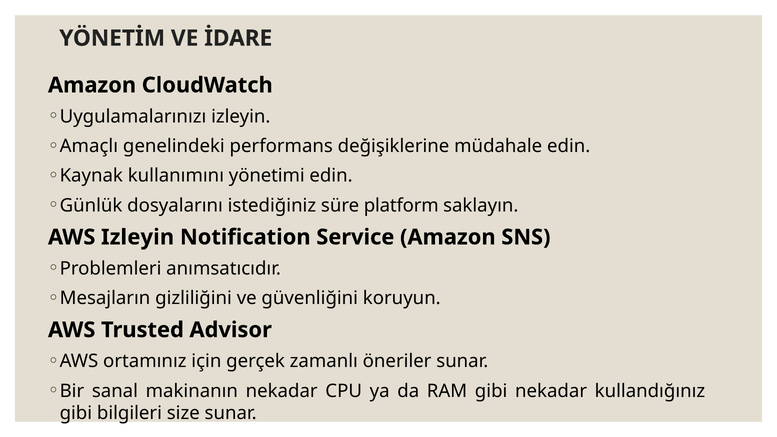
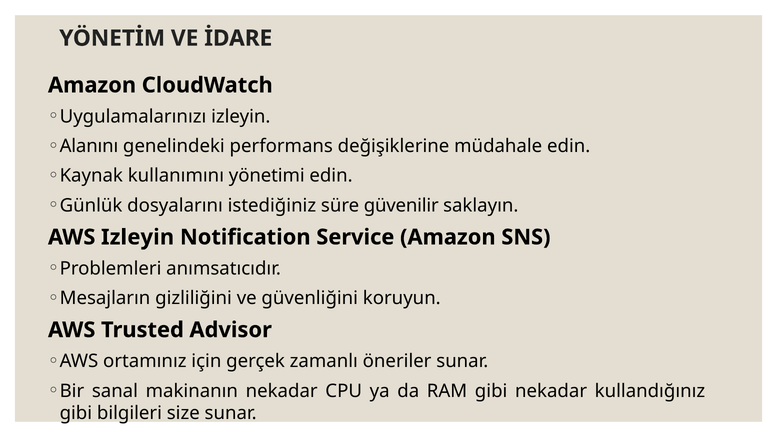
Amaçlı: Amaçlı -> Alanını (89, 146)
platform: platform -> güvenilir (401, 205)
